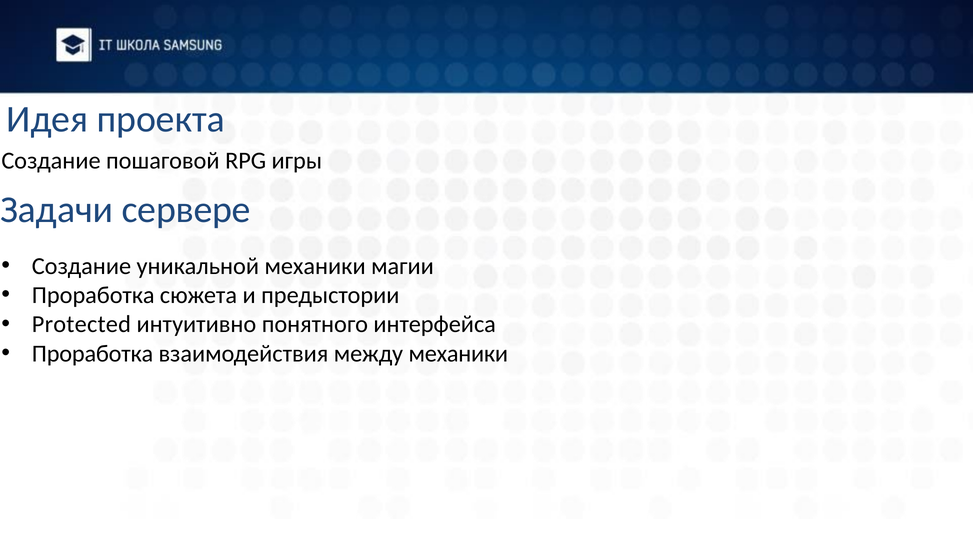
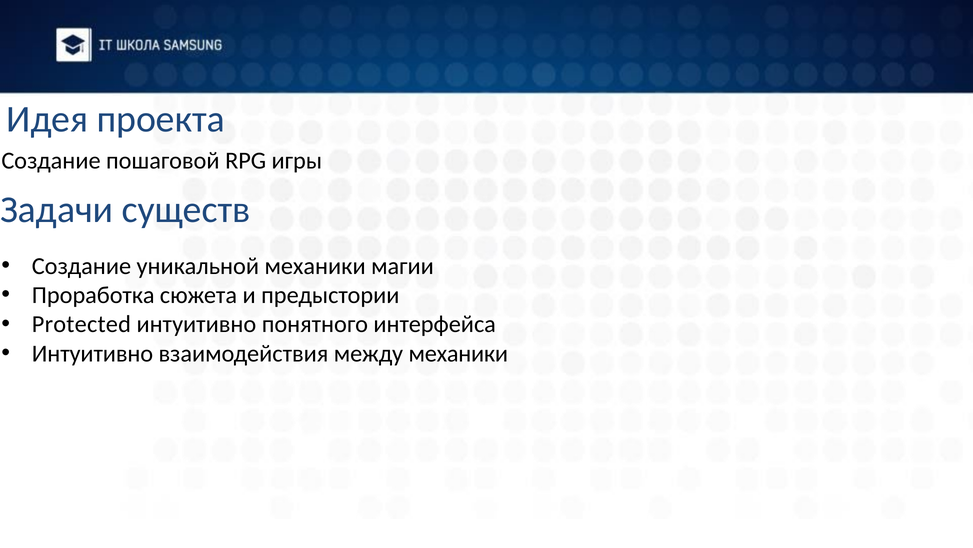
сервере: сервере -> существ (186, 210)
Проработка: Проработка -> Интуитивно (93, 353)
